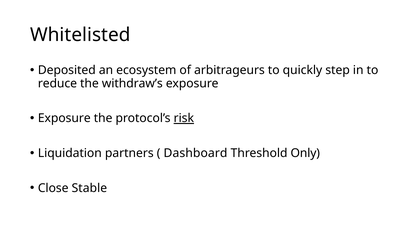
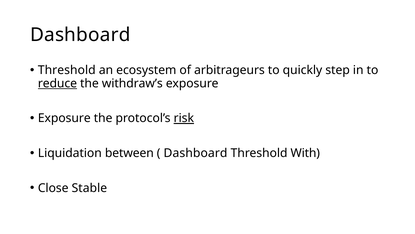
Whitelisted: Whitelisted -> Dashboard (80, 35)
Deposited: Deposited -> Threshold (67, 70)
reduce underline: none -> present (57, 83)
partners: partners -> between (129, 153)
Only: Only -> With (305, 153)
